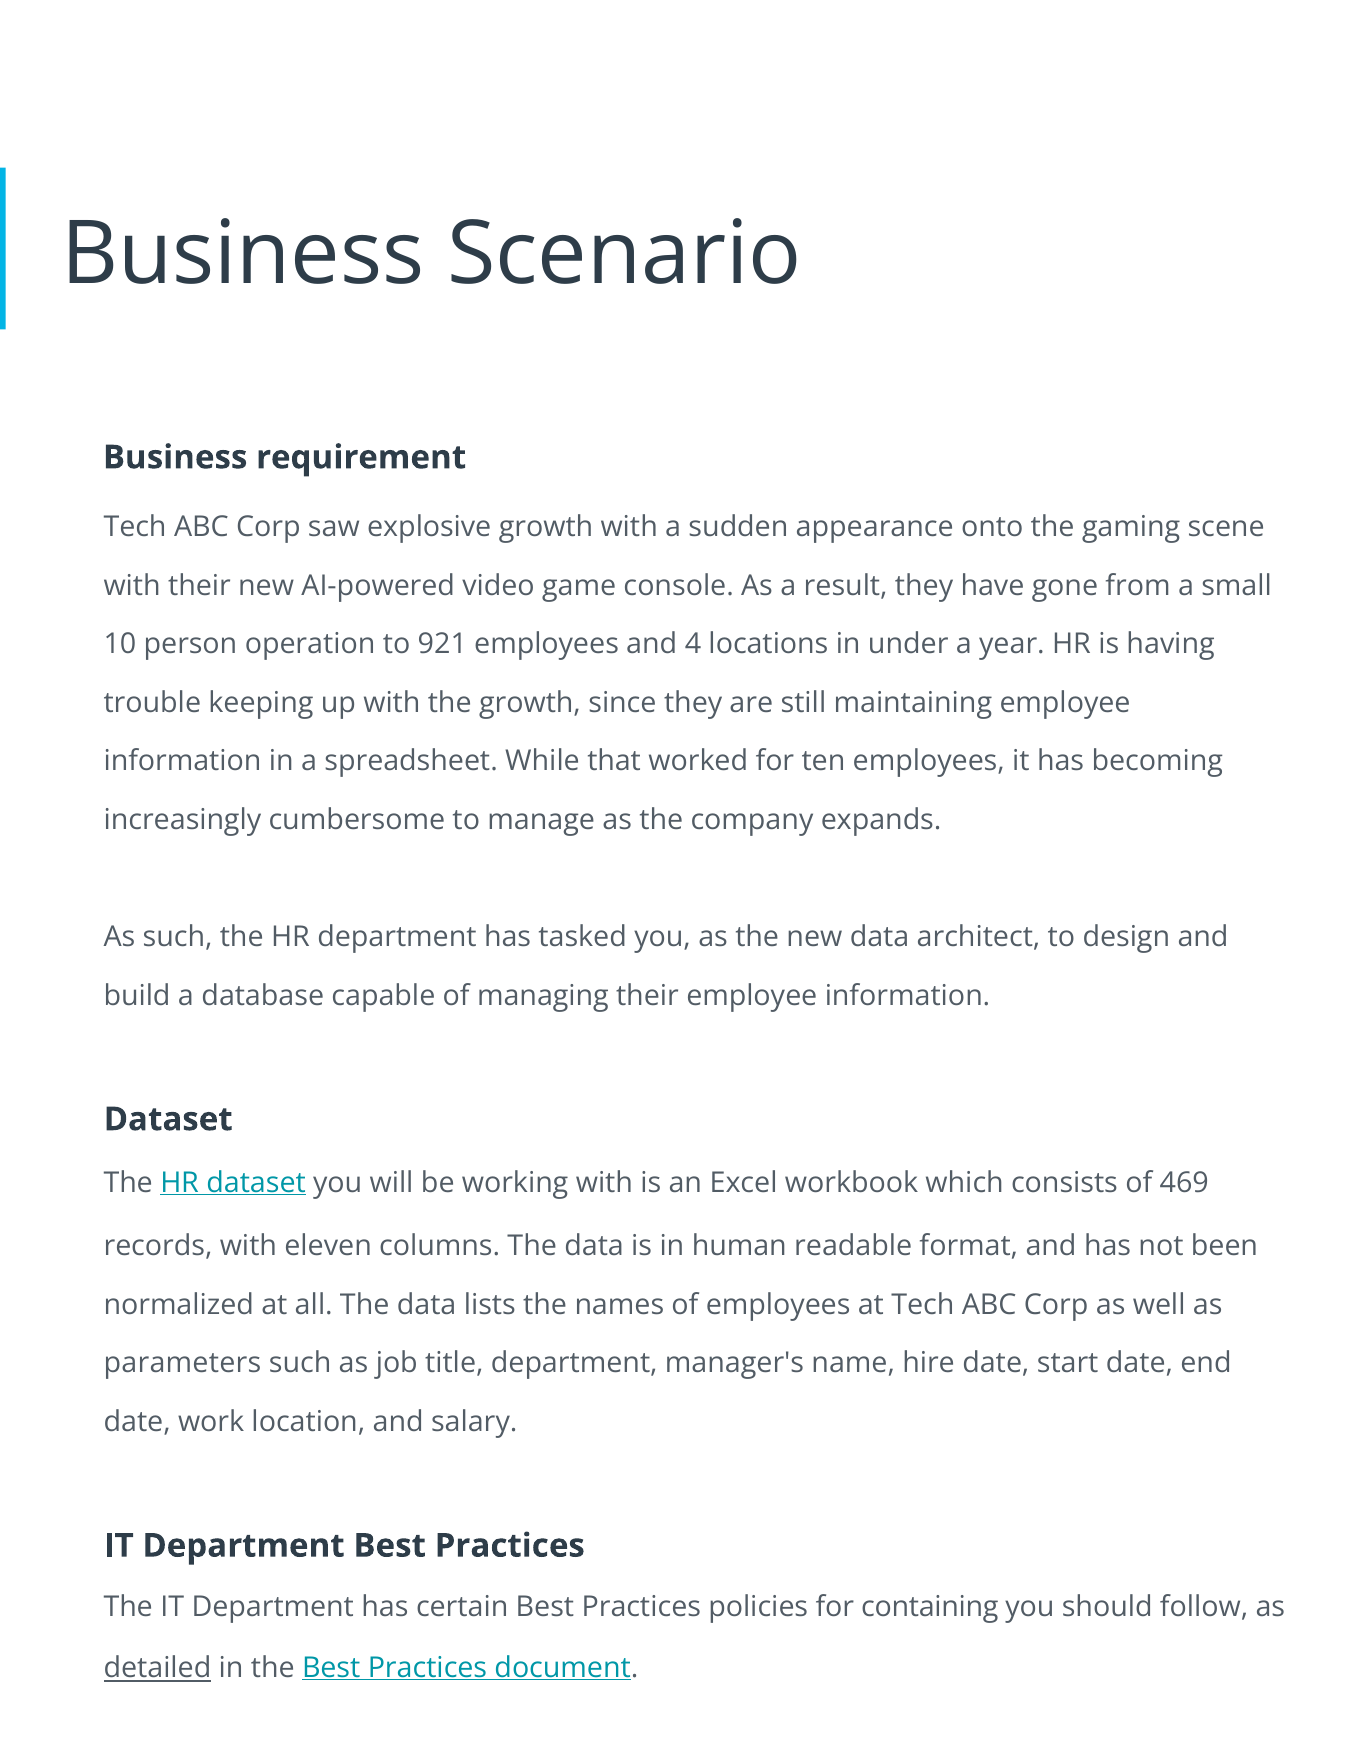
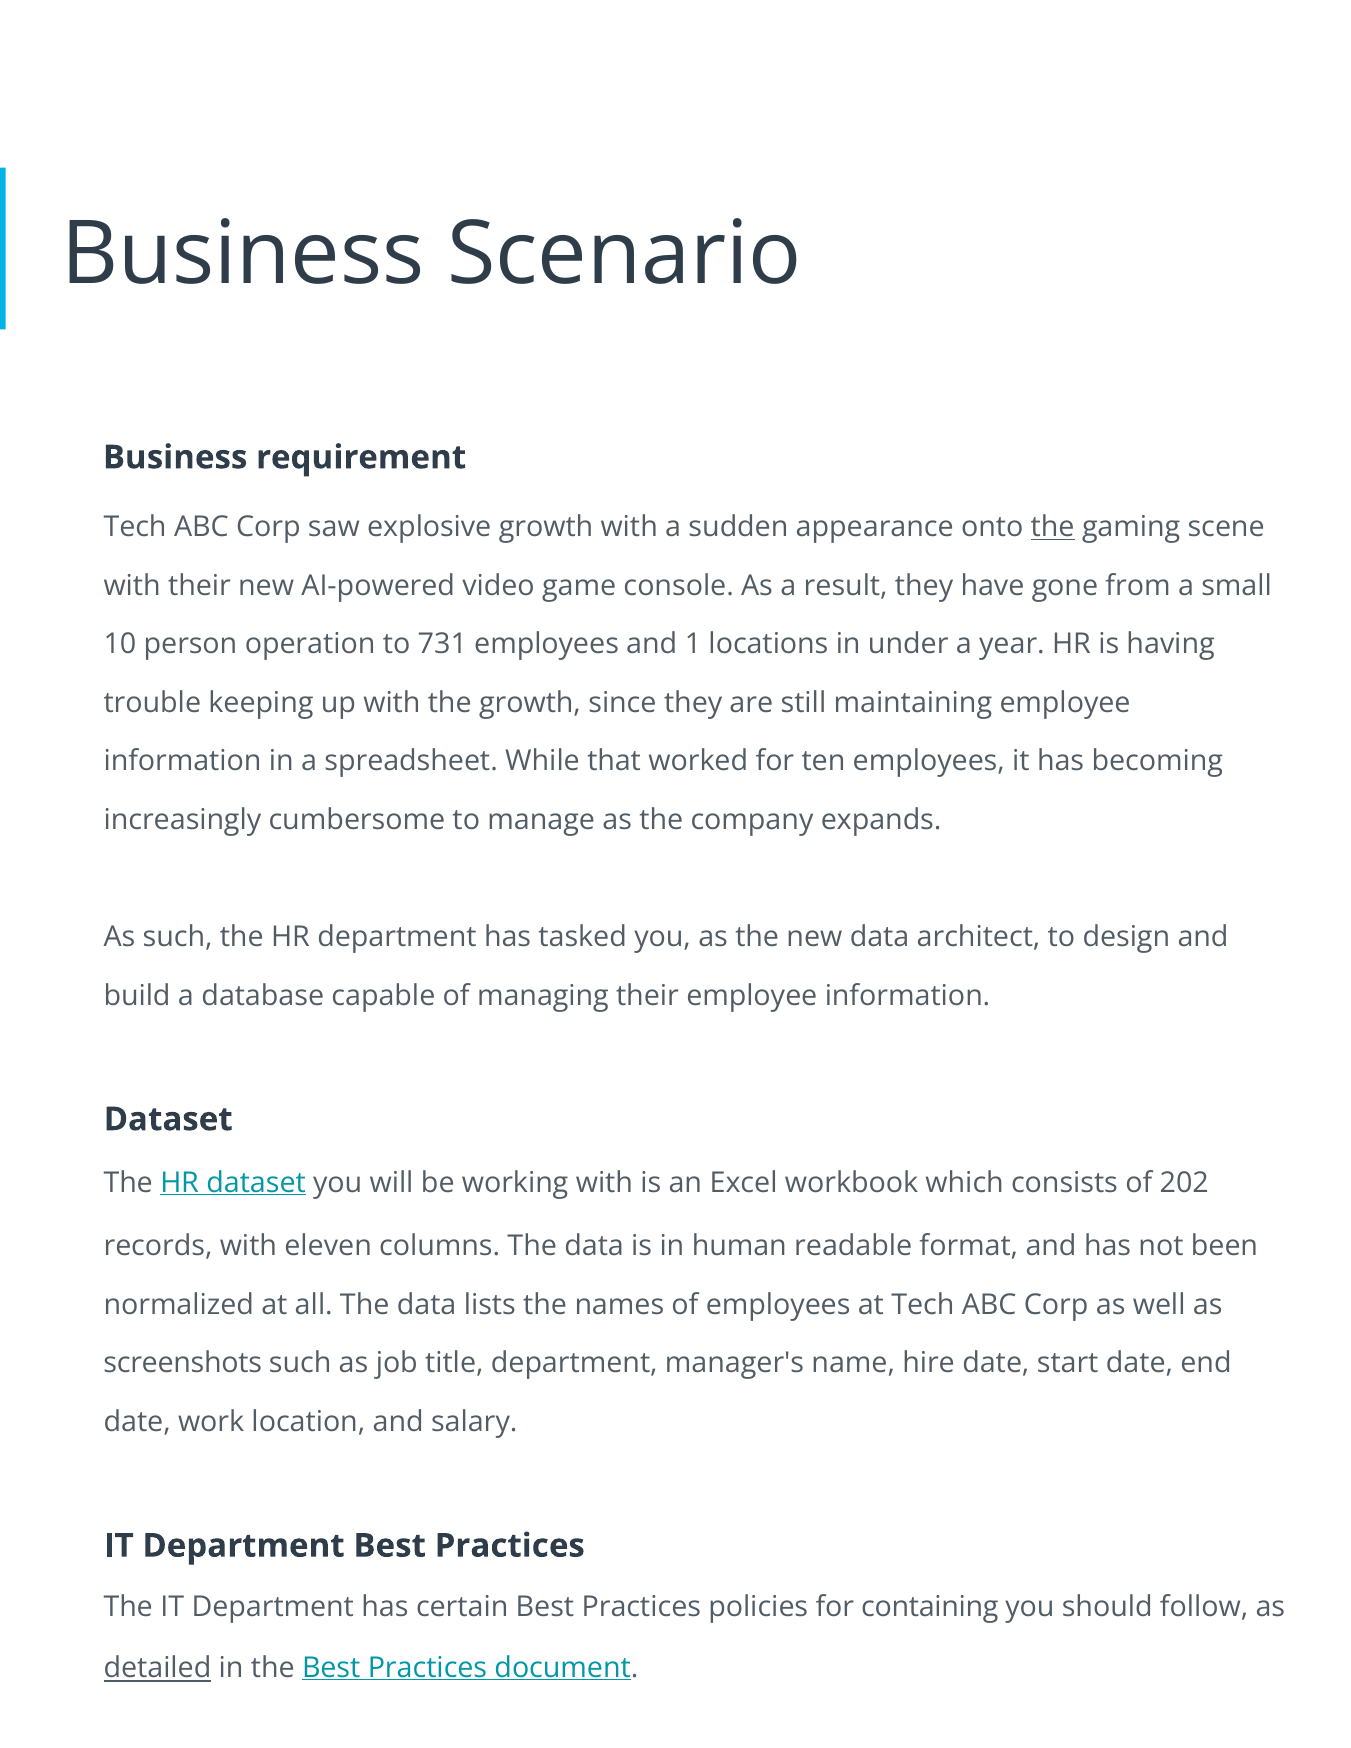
the underline: none -> present (1053, 527)
921: 921 -> 731 (442, 644)
4: 4 -> 1 (693, 644)
469: 469 -> 202 (1184, 1184)
parameters: parameters -> screenshots (183, 1364)
